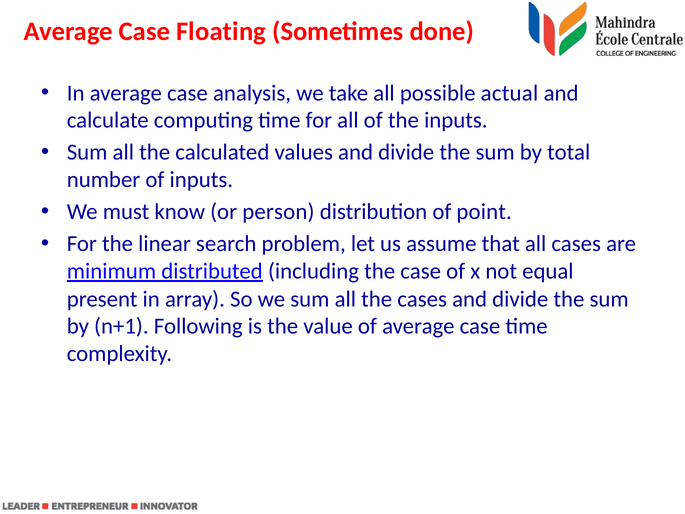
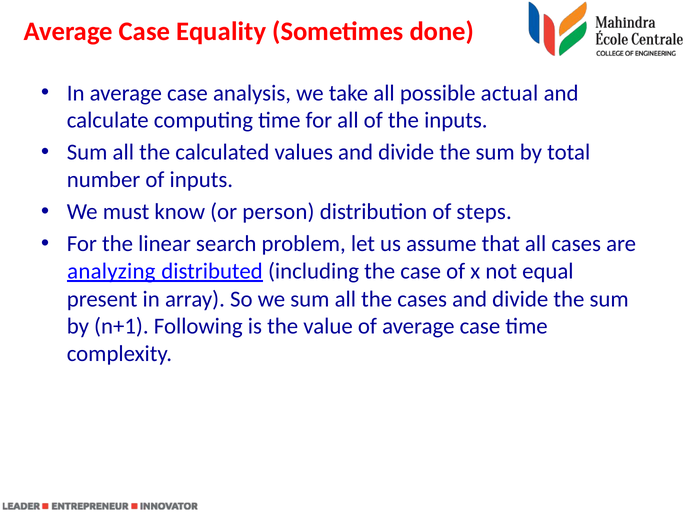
Floating: Floating -> Equality (221, 31)
point: point -> steps (484, 212)
minimum: minimum -> analyzing (111, 271)
